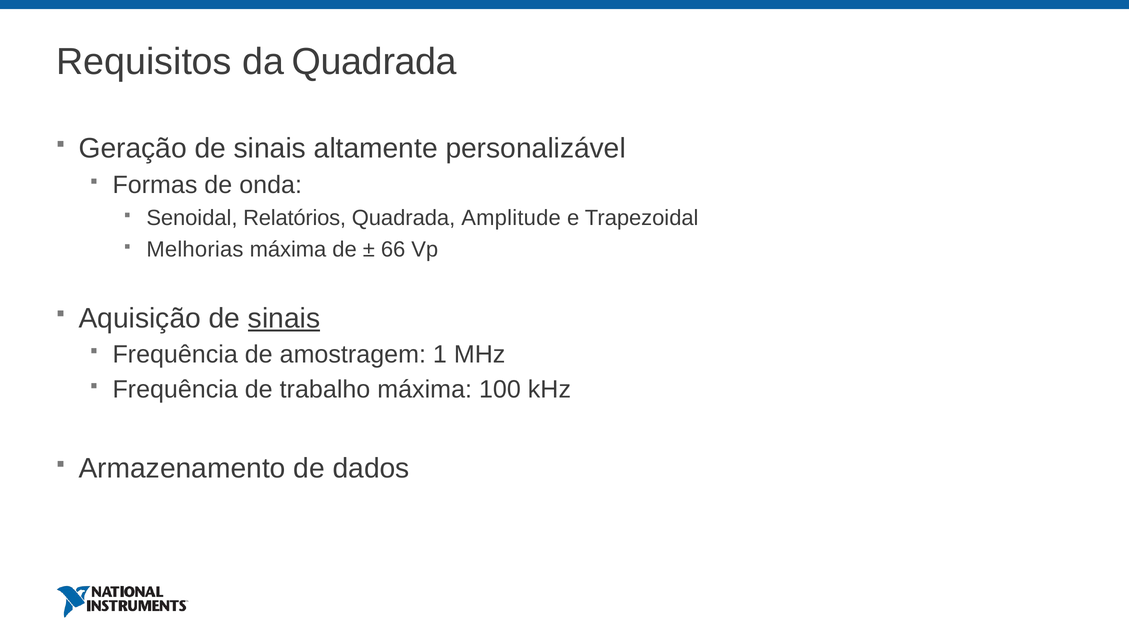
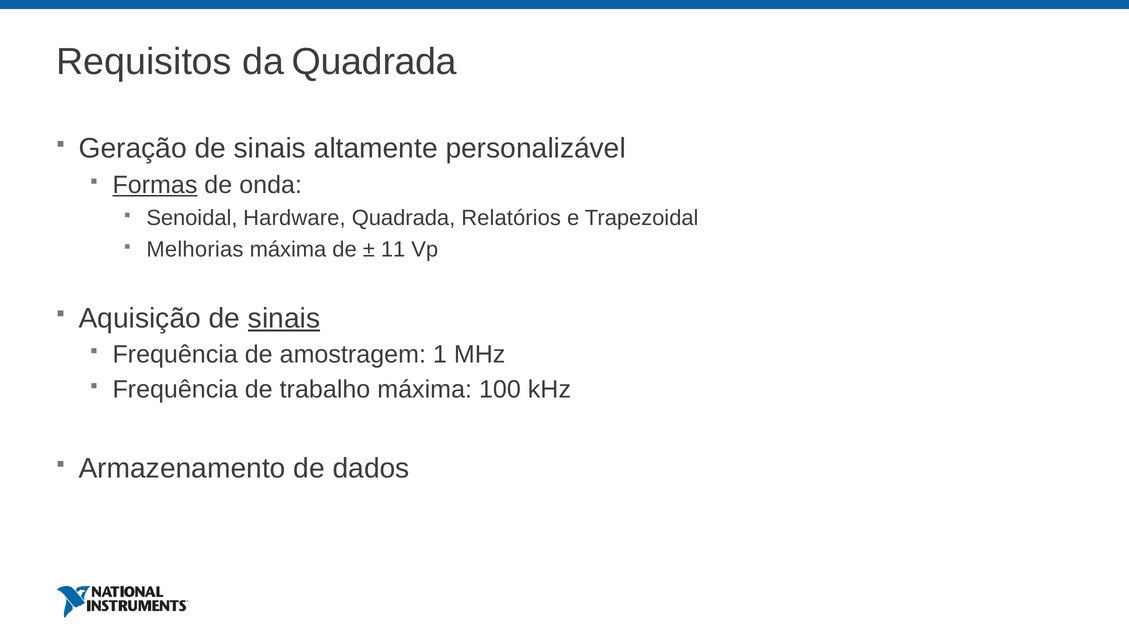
Formas underline: none -> present (155, 185)
Relatórios: Relatórios -> Hardware (294, 218)
Amplitude: Amplitude -> Relatórios (511, 218)
66: 66 -> 11 (393, 250)
